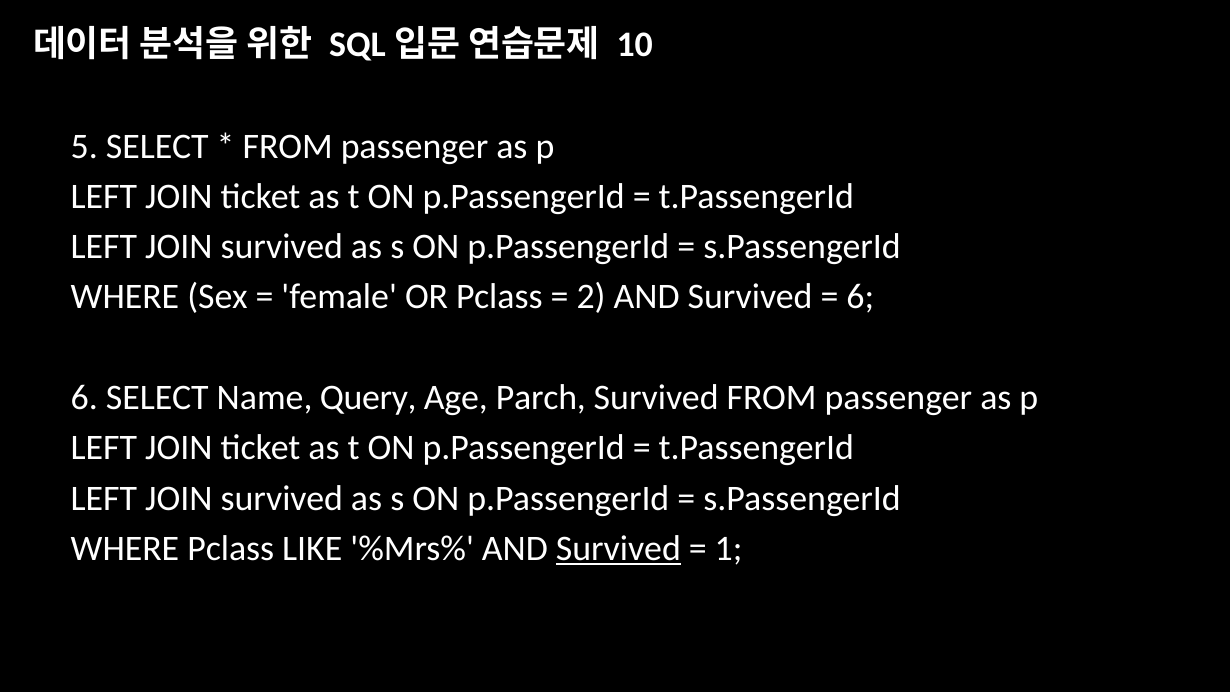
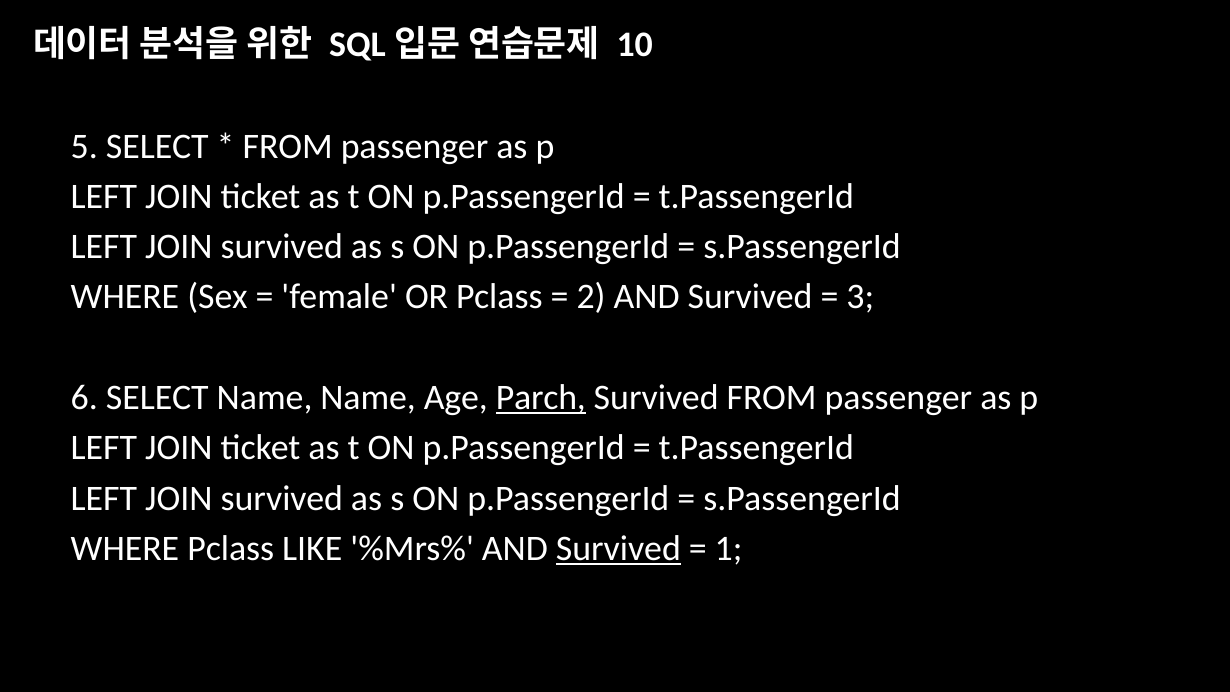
6: 6 -> 3 (860, 297)
Name Query: Query -> Name (368, 398)
Parch underline: none -> present (541, 398)
